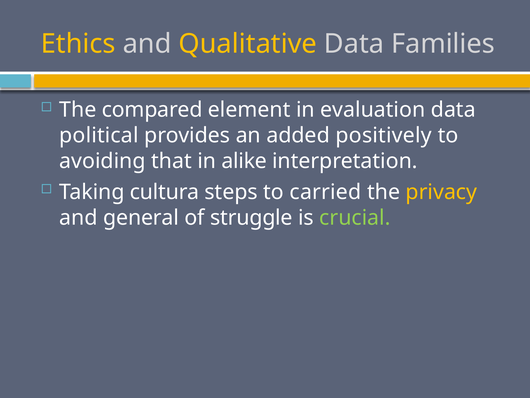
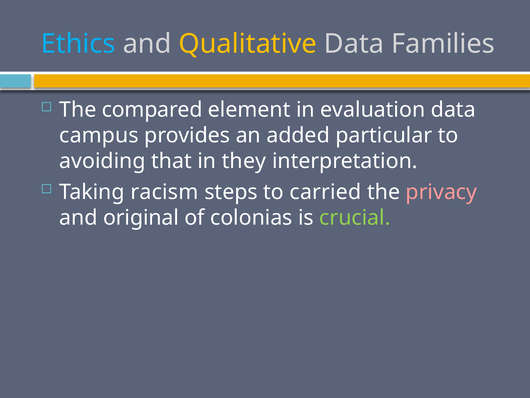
Ethics colour: yellow -> light blue (78, 44)
political: political -> campus (99, 135)
positively: positively -> particular (384, 135)
alike: alike -> they (244, 161)
cultura: cultura -> racism (164, 192)
privacy colour: yellow -> pink (441, 192)
general: general -> original (141, 217)
struggle: struggle -> colonias (251, 217)
